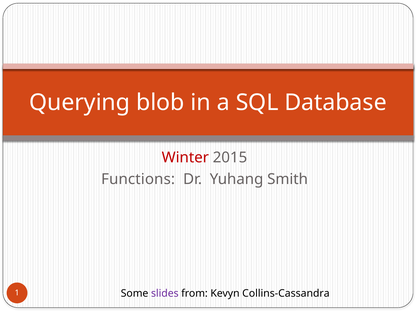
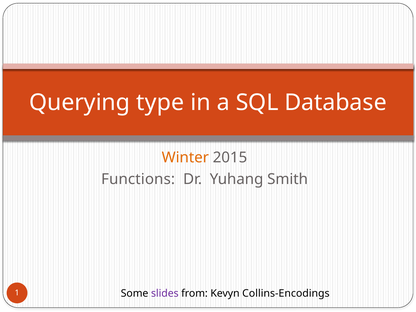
blob: blob -> type (160, 102)
Winter colour: red -> orange (185, 158)
Collins-Cassandra: Collins-Cassandra -> Collins-Encodings (286, 293)
